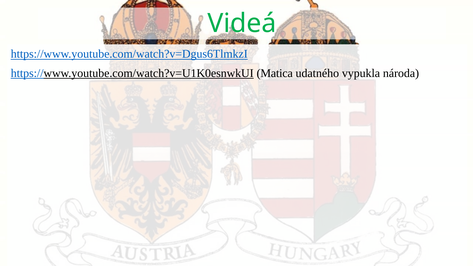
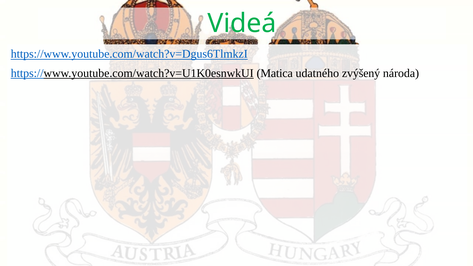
vypukla: vypukla -> zvýšený (361, 73)
